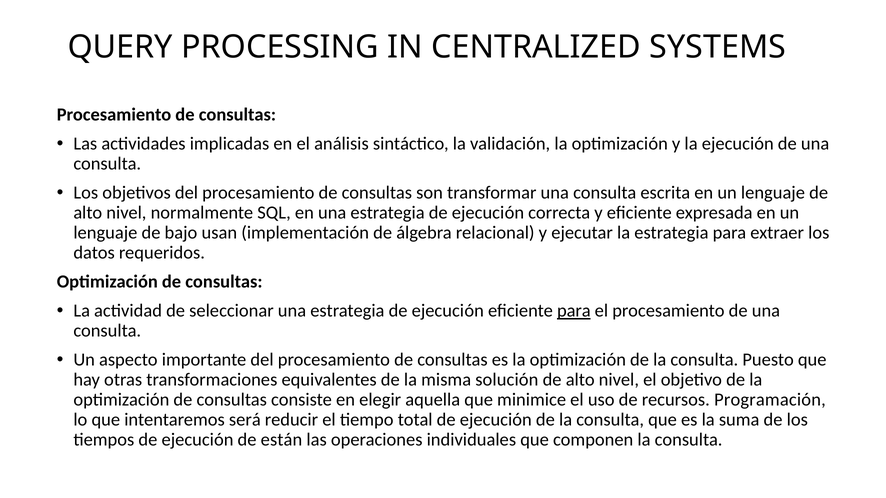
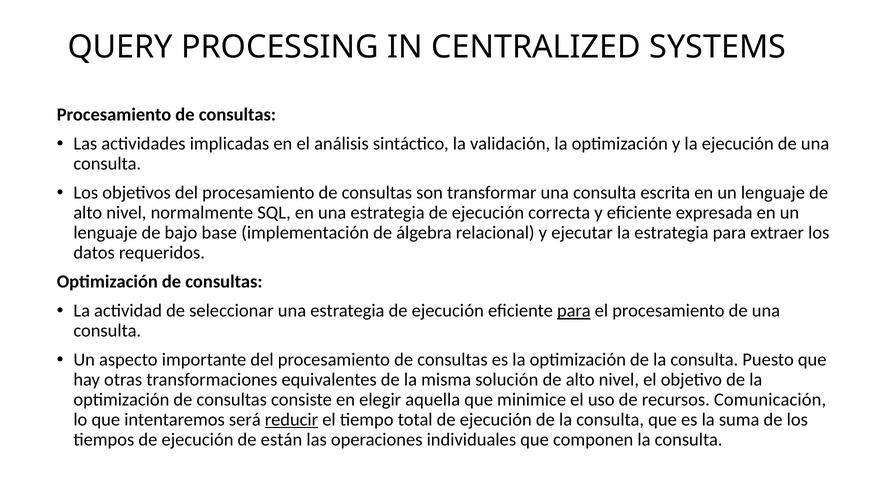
usan: usan -> base (219, 233)
Programación: Programación -> Comunicación (770, 400)
reducir underline: none -> present (291, 420)
